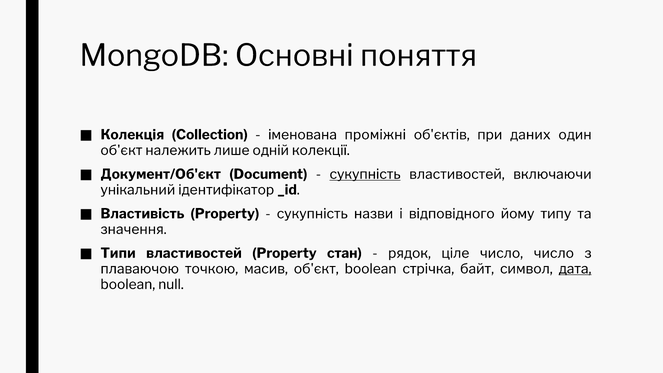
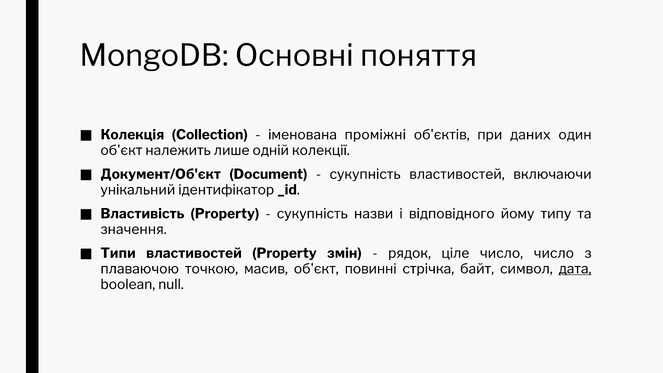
сукупність underline: present -> none (365, 174)
стан: стан -> змін (344, 253)
об'єкт boolean: boolean -> повинні (371, 269)
